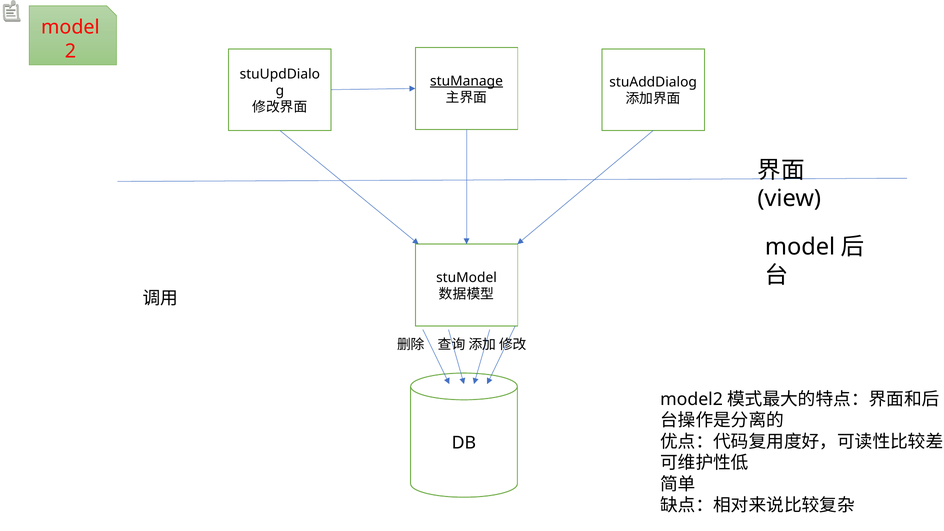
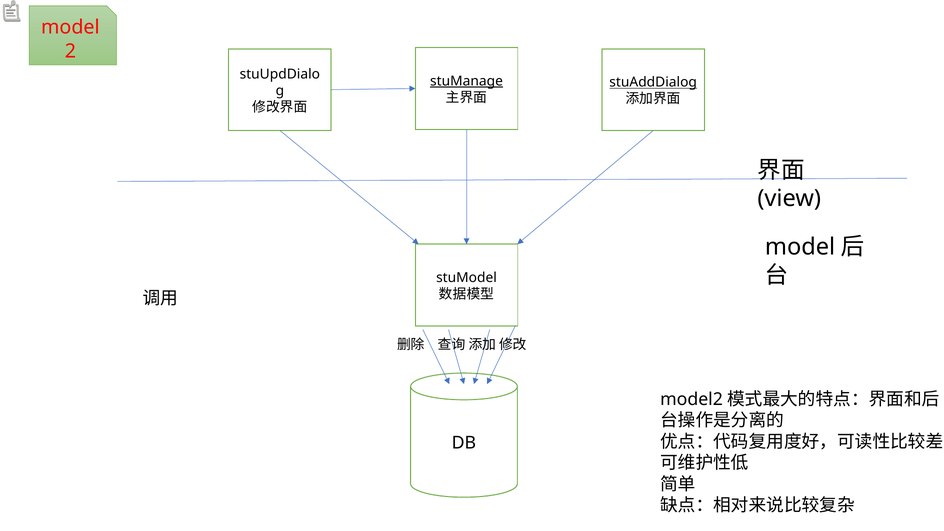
stuAddDialog underline: none -> present (653, 82)
